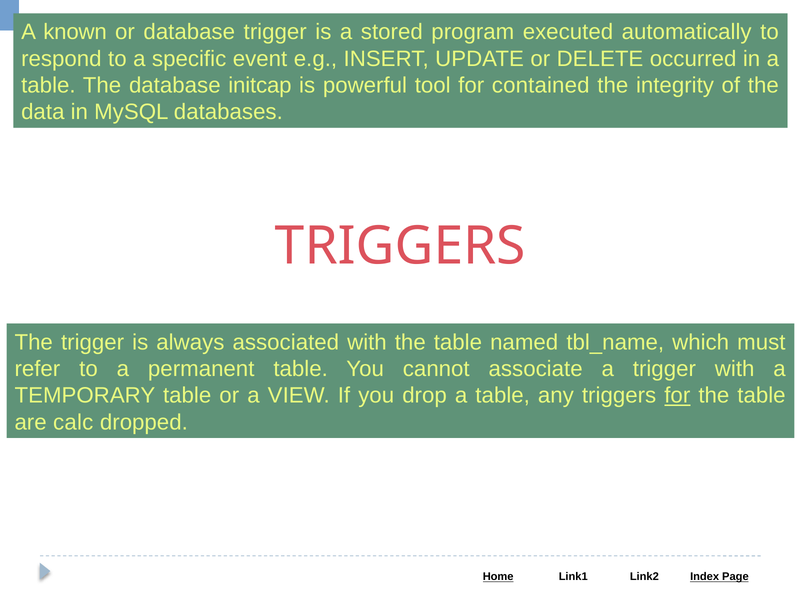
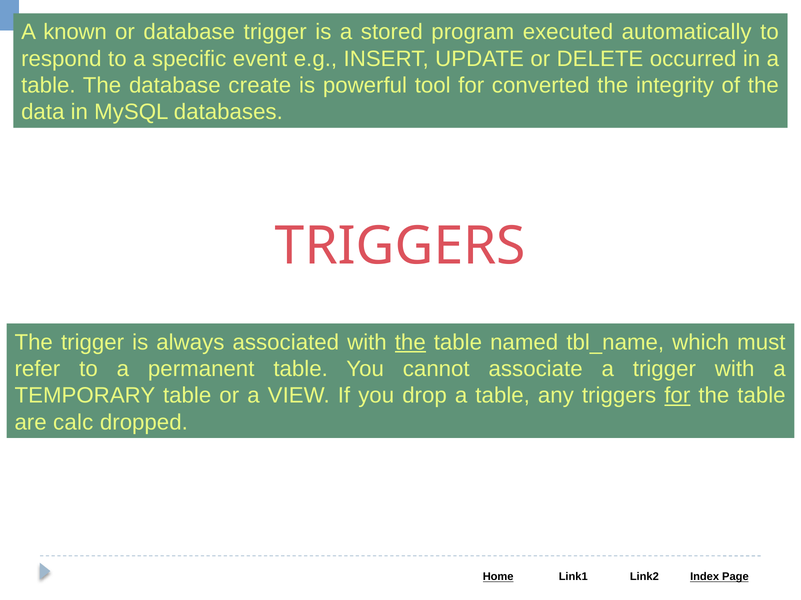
initcap: initcap -> create (260, 86)
contained: contained -> converted (541, 86)
the underline: none -> present (410, 343)
